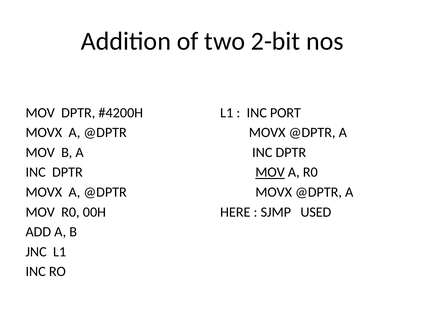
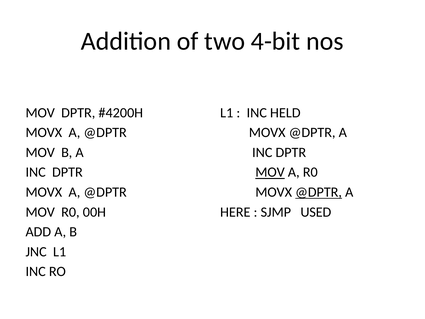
2-bit: 2-bit -> 4-bit (276, 41)
PORT: PORT -> HELD (285, 113)
@DPTR underline: none -> present (319, 192)
